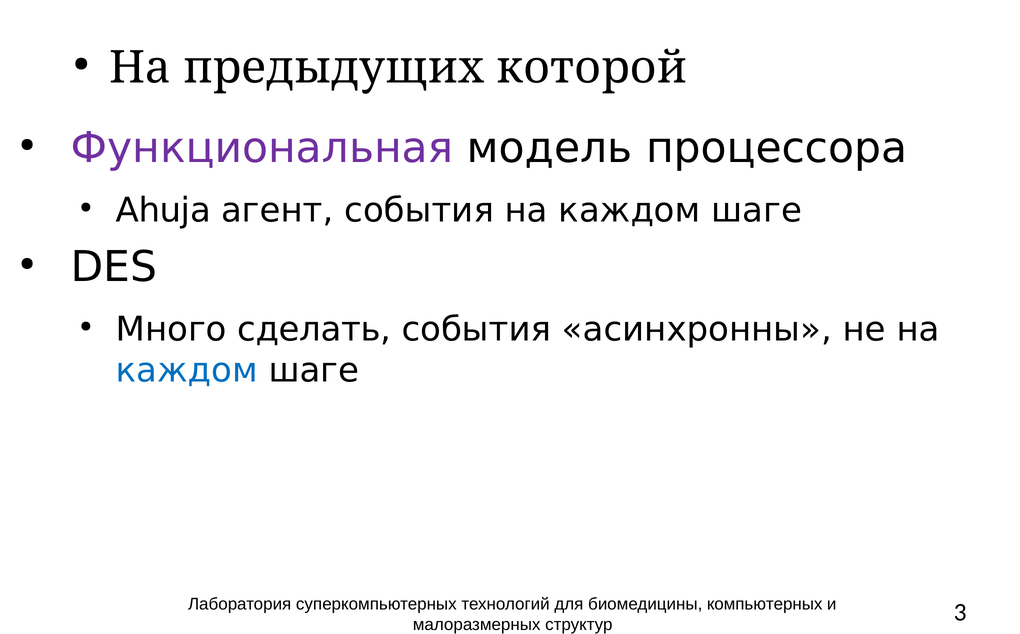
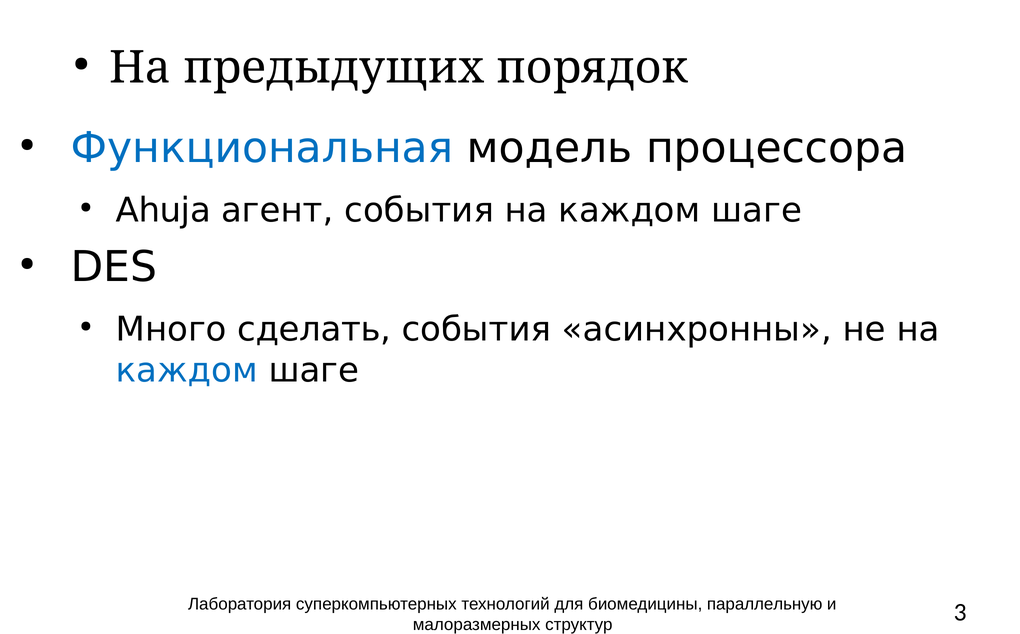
которой: которой -> порядок (592, 68)
Функциональная colour: purple -> blue (262, 148)
компьютерных: компьютерных -> параллельную (765, 605)
